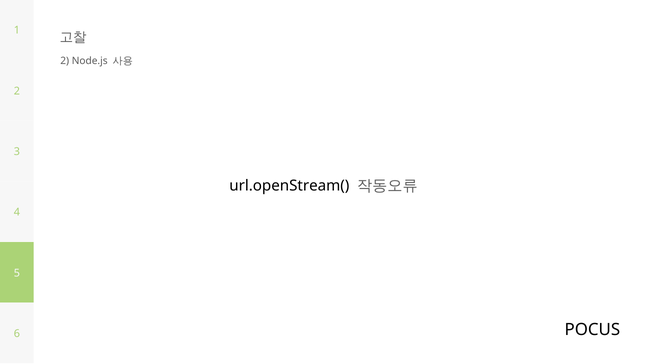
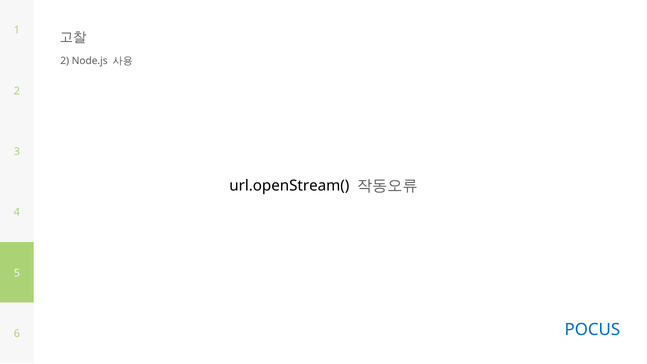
POCUS colour: black -> blue (592, 330)
